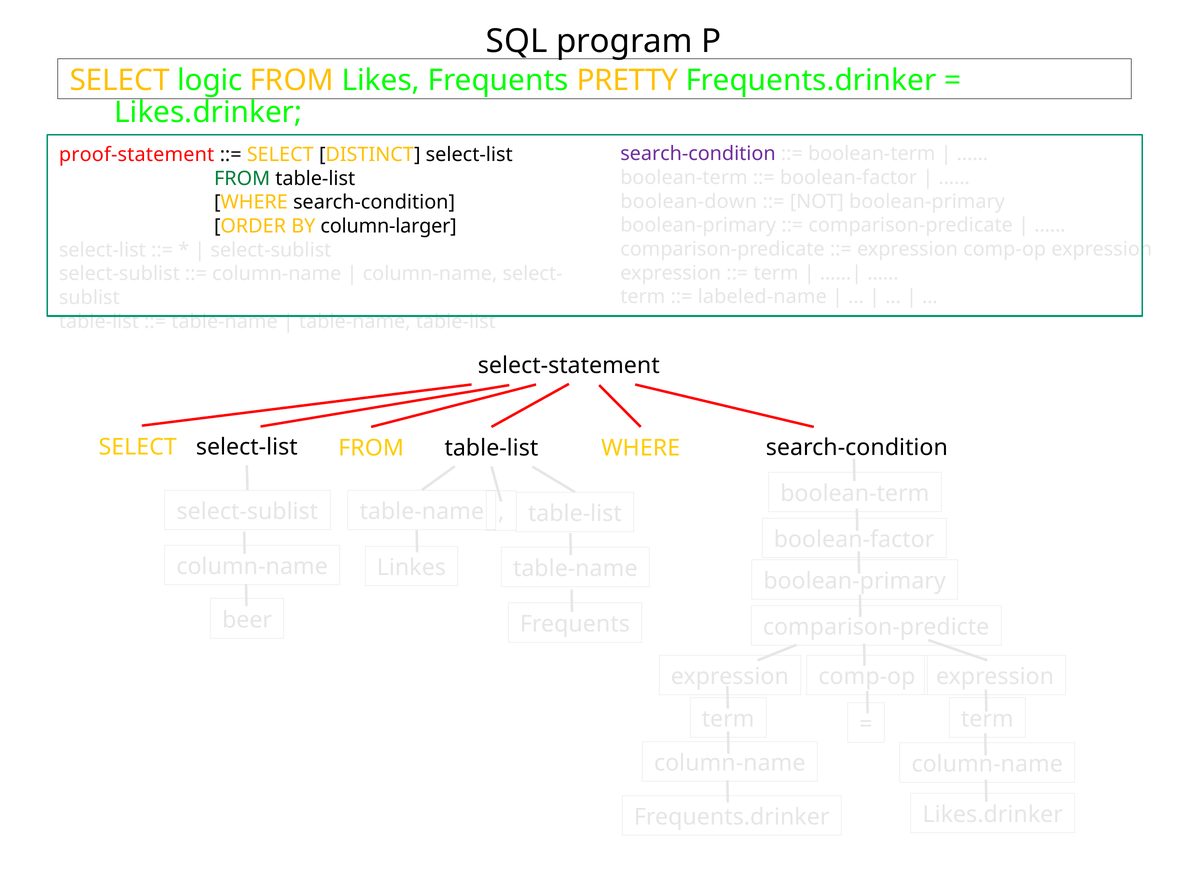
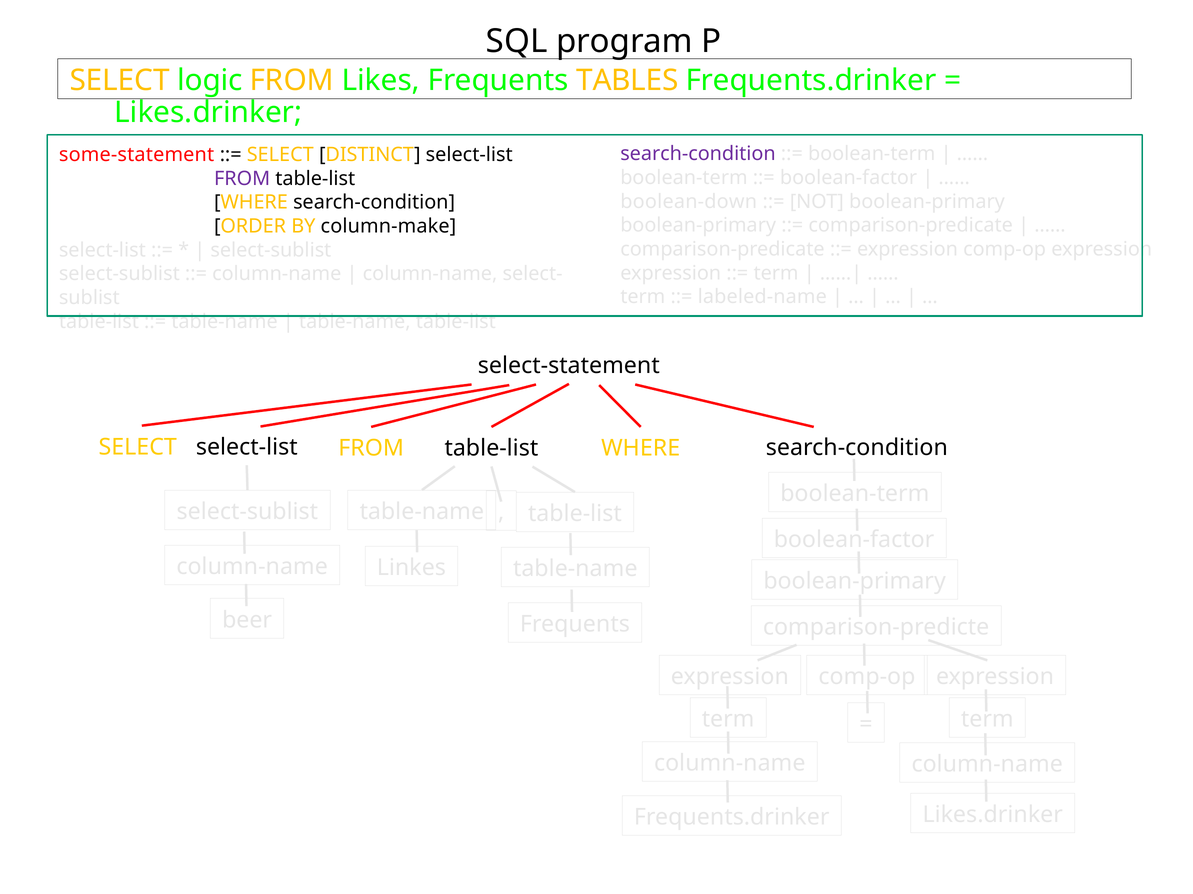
PRETTY: PRETTY -> TABLES (627, 81)
proof-statement: proof-statement -> some-statement (137, 155)
FROM colour: green -> purple (242, 179)
column-larger: column-larger -> column-make (388, 226)
